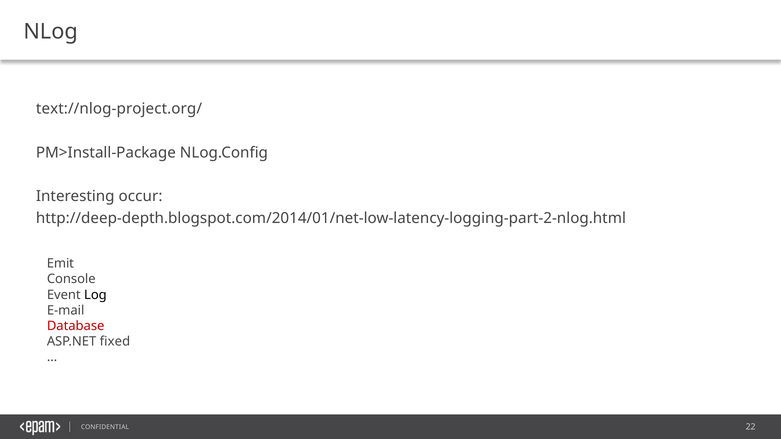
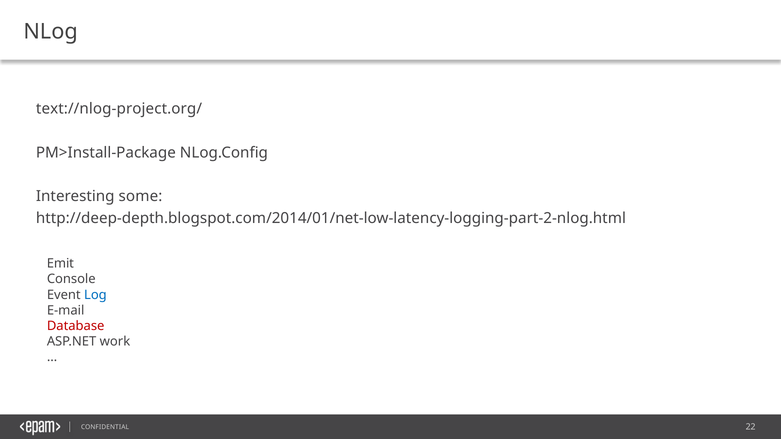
occur: occur -> some (141, 196)
Log colour: black -> blue (95, 295)
fixed: fixed -> work (115, 342)
